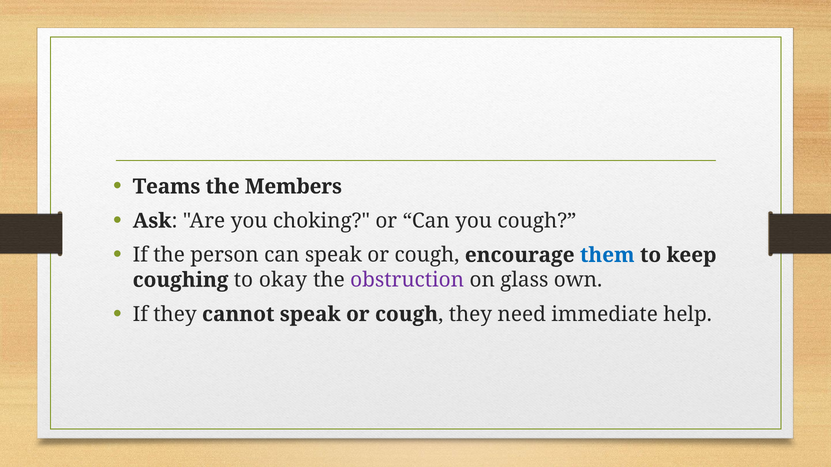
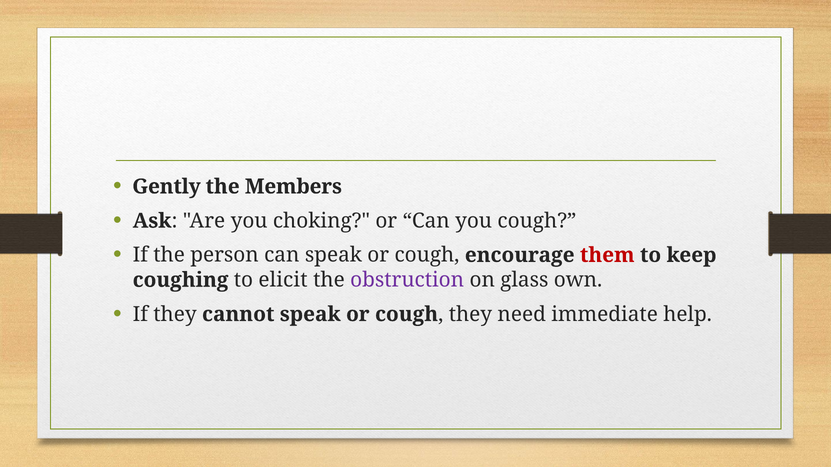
Teams: Teams -> Gently (166, 187)
them colour: blue -> red (607, 255)
okay: okay -> elicit (283, 280)
